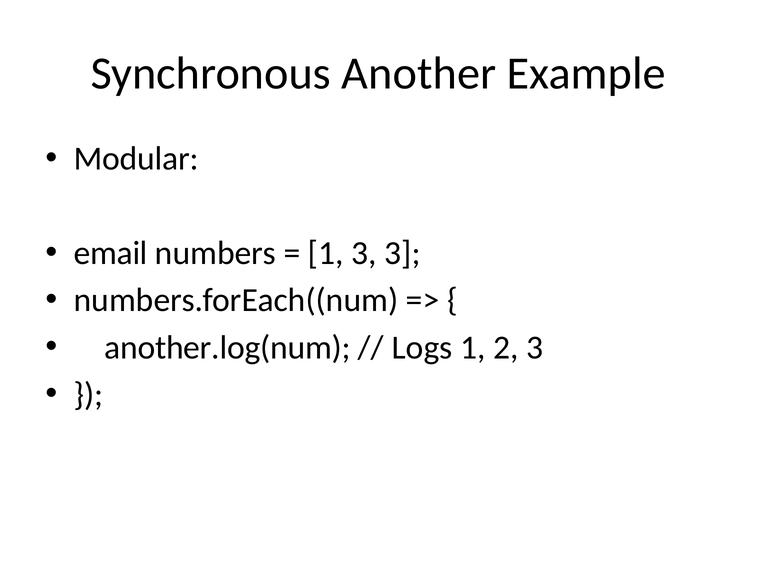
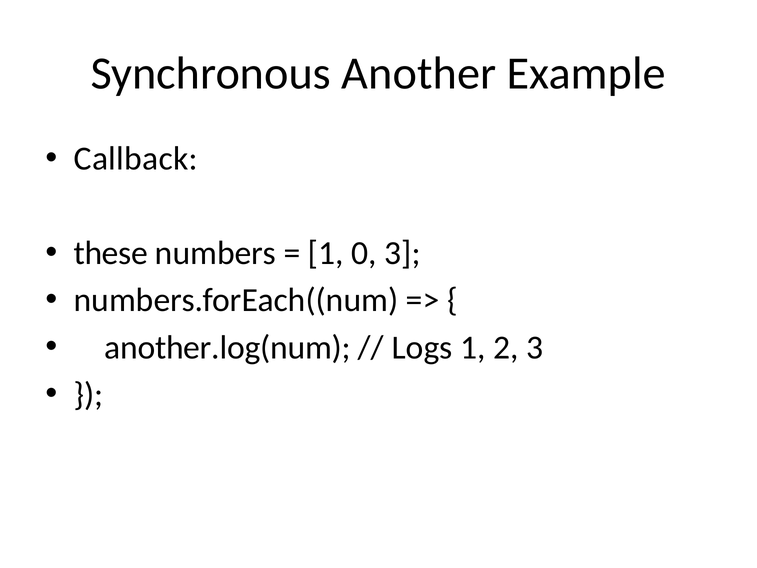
Modular: Modular -> Callback (136, 159)
email: email -> these (111, 253)
1 3: 3 -> 0 (364, 253)
